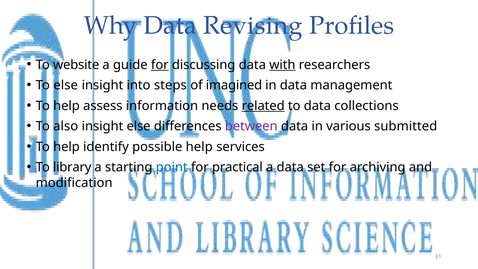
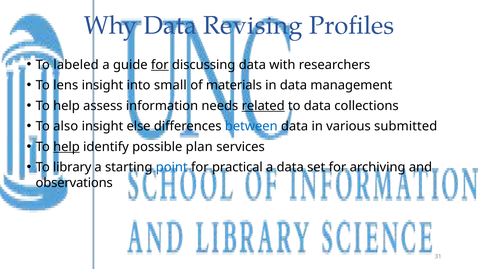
website: website -> labeled (76, 65)
with underline: present -> none (282, 65)
To else: else -> lens (66, 85)
steps: steps -> small (170, 85)
imagined: imagined -> materials (234, 85)
between colour: purple -> blue (251, 126)
help underline: none -> present (66, 147)
possible help: help -> plan (199, 147)
modification: modification -> observations (74, 183)
